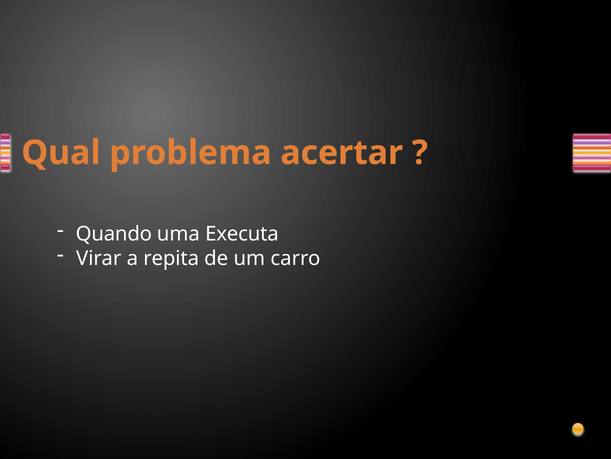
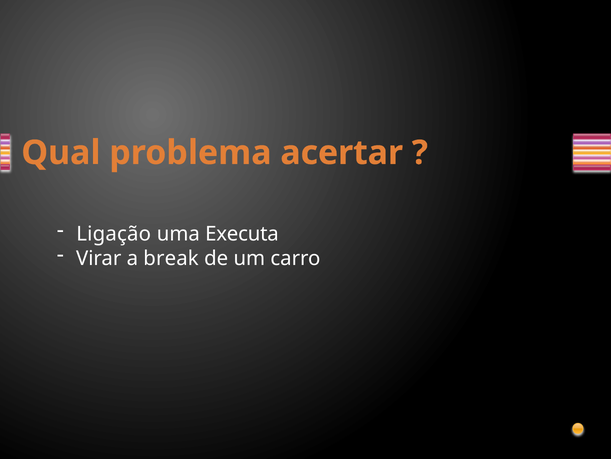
Quando: Quando -> Ligação (114, 233)
repita: repita -> break (171, 258)
